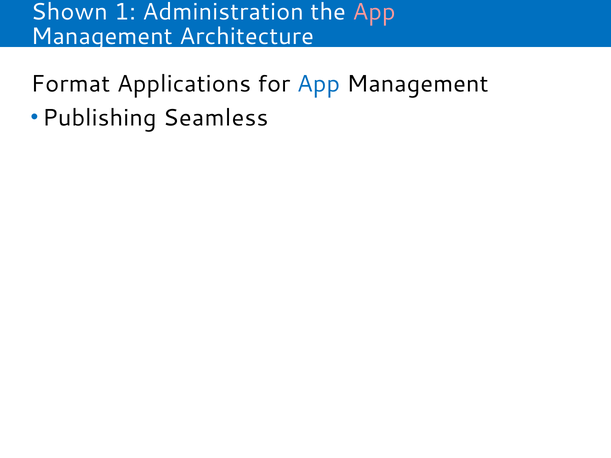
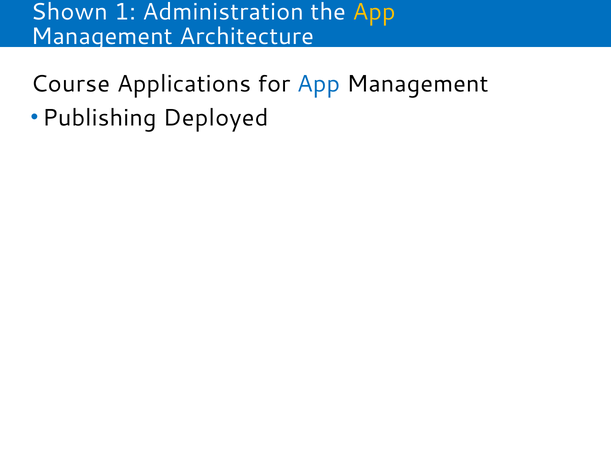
App colour: pink -> yellow (374, 12)
Format: Format -> Course (70, 84)
Seamless: Seamless -> Deployed (216, 118)
